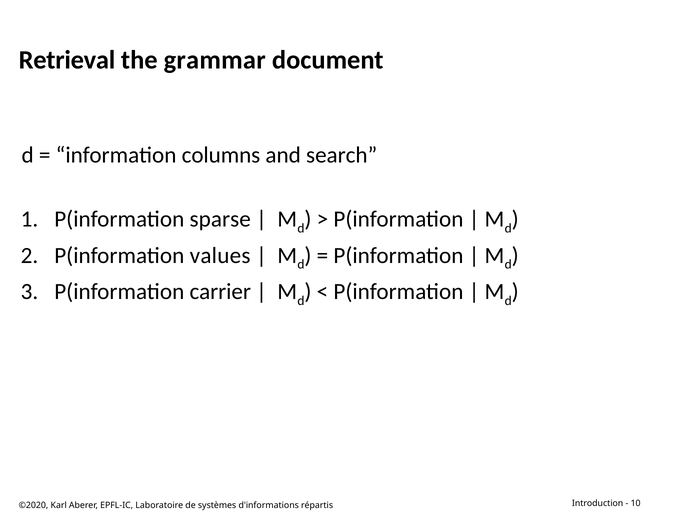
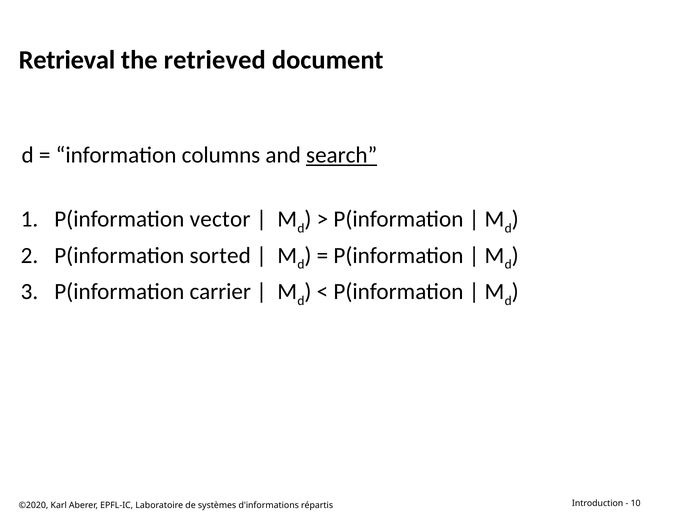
grammar: grammar -> retrieved (215, 60)
search underline: none -> present (342, 155)
sparse: sparse -> vector (220, 219)
values: values -> sorted (220, 255)
